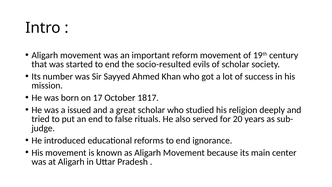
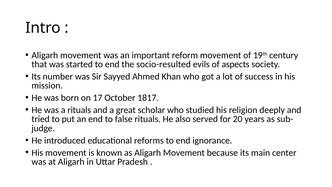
of scholar: scholar -> aspects (236, 64)
a issued: issued -> rituals (79, 110)
